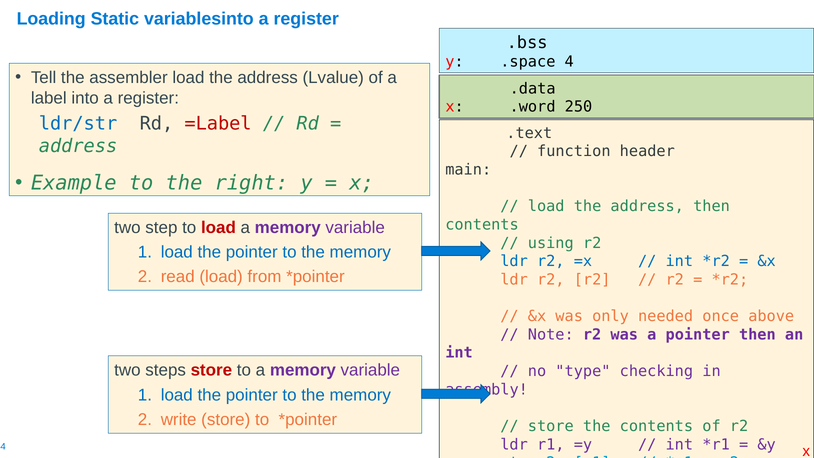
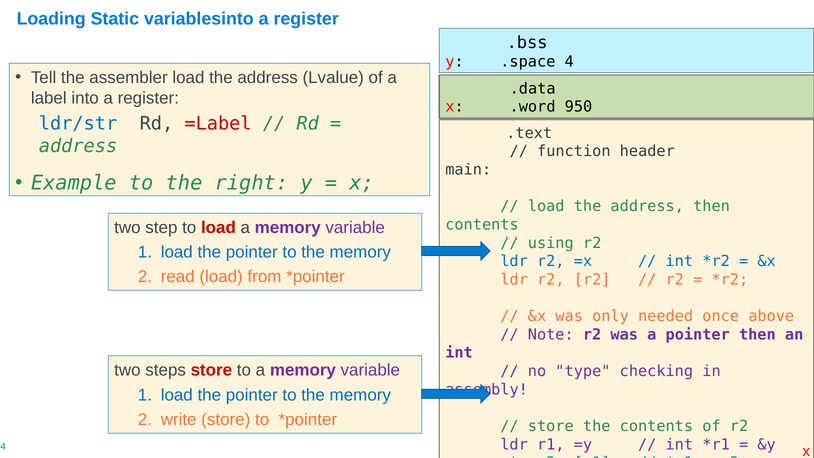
250: 250 -> 950 (578, 107)
